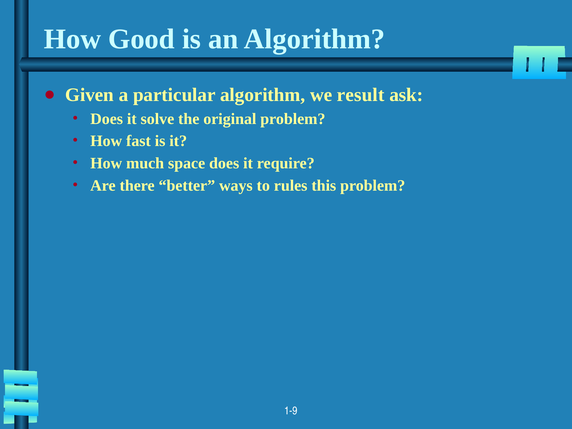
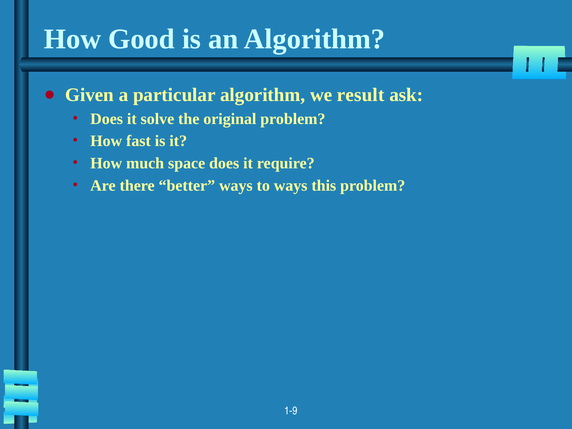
to rules: rules -> ways (291, 186)
